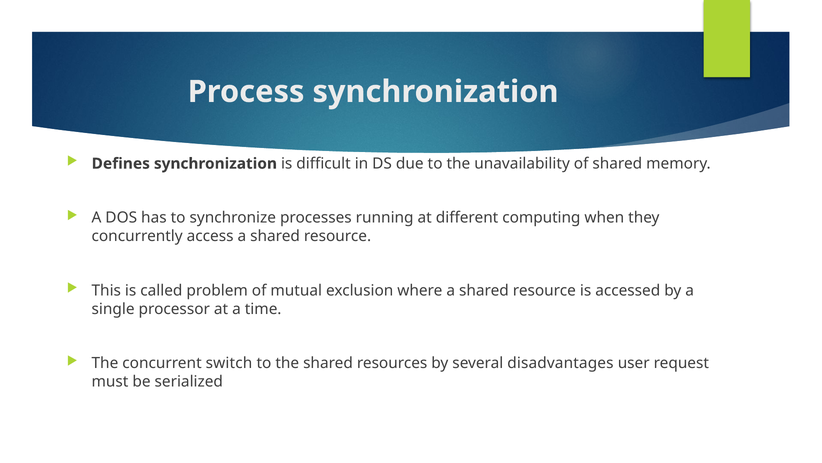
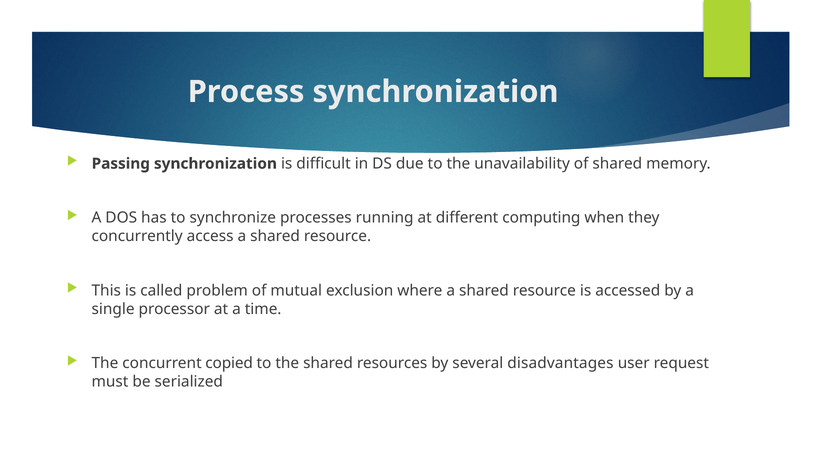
Defines: Defines -> Passing (121, 163)
switch: switch -> copied (229, 363)
